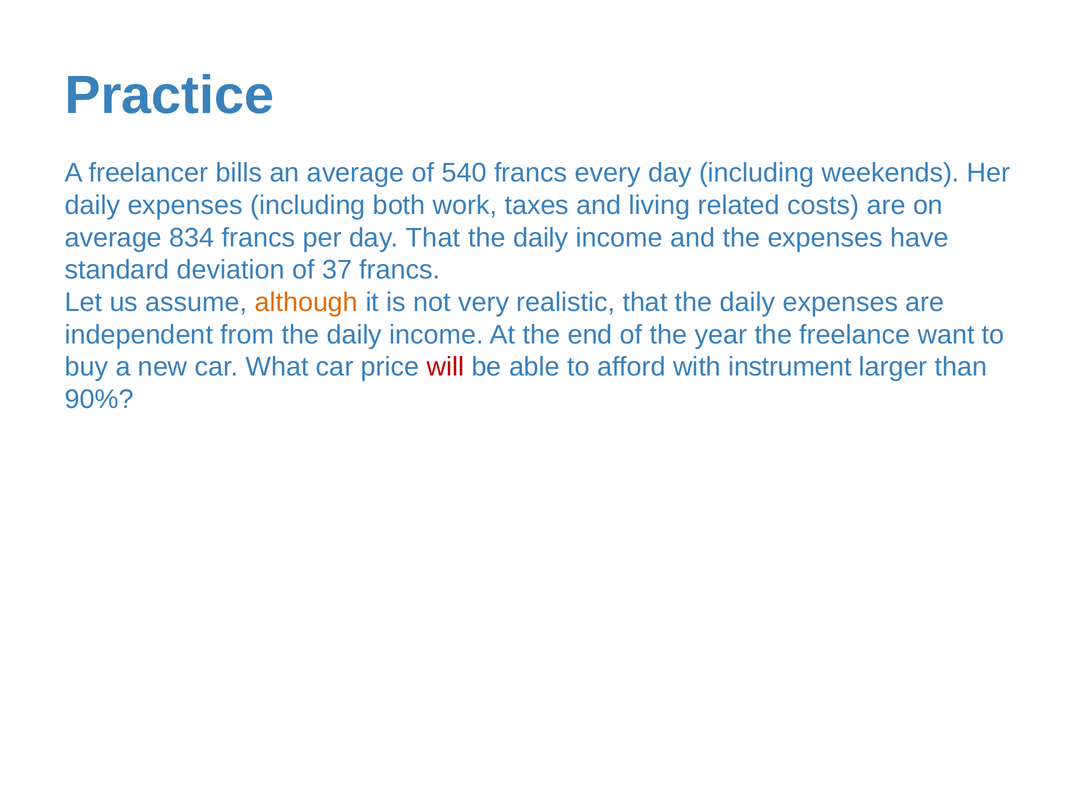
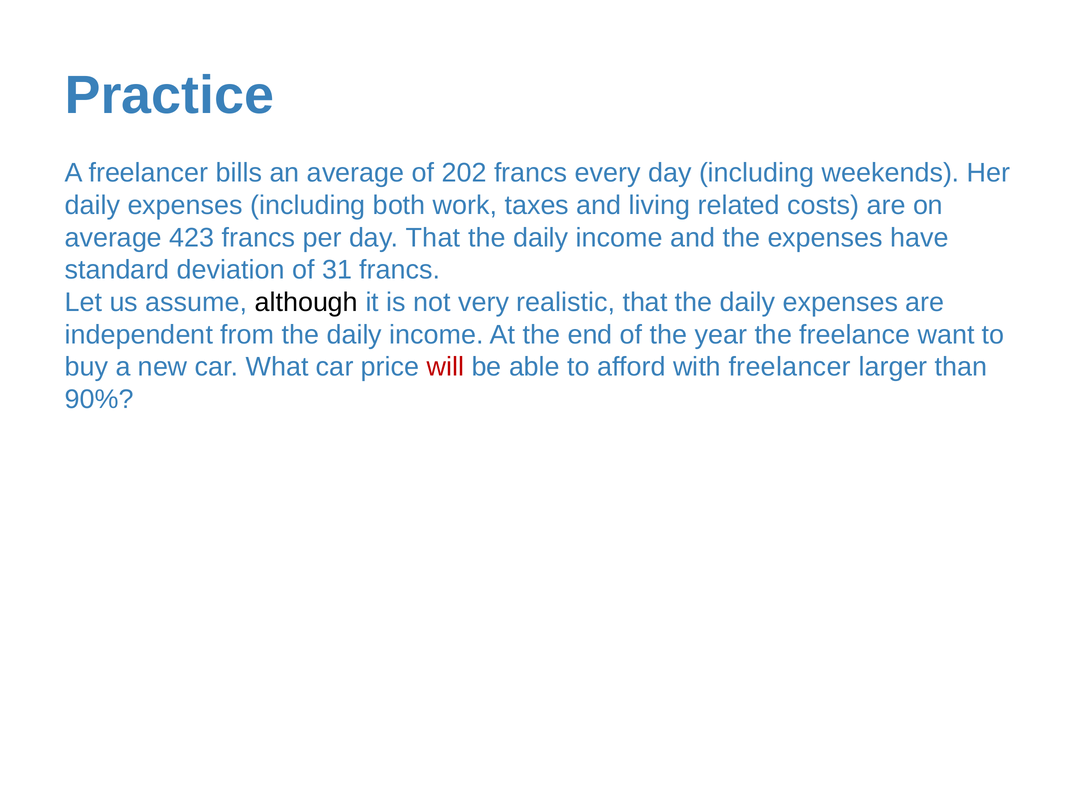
540: 540 -> 202 (464, 173)
834: 834 -> 423 (192, 238)
37: 37 -> 31 (337, 270)
although colour: orange -> black (306, 303)
with instrument: instrument -> freelancer (790, 367)
